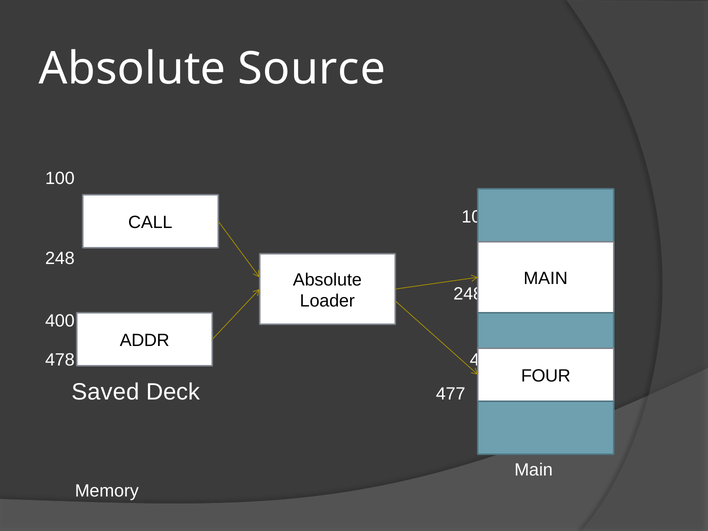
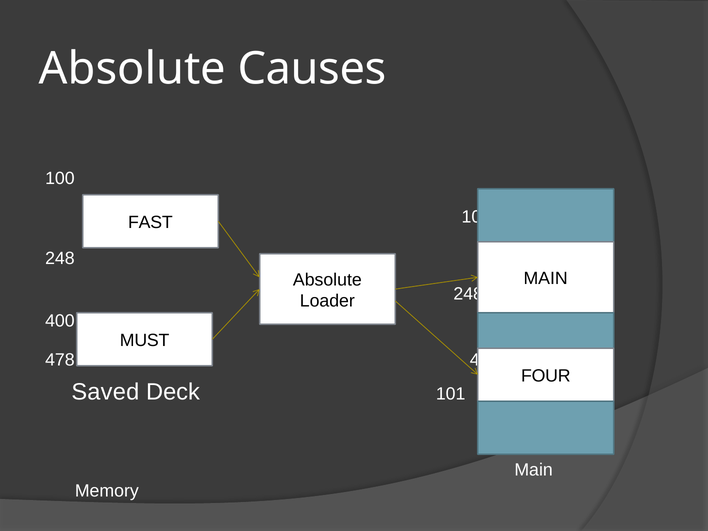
Source: Source -> Causes (312, 69)
CALL: CALL -> FAST (150, 222)
ADDR: ADDR -> MUST (145, 340)
477: 477 -> 101 (451, 394)
